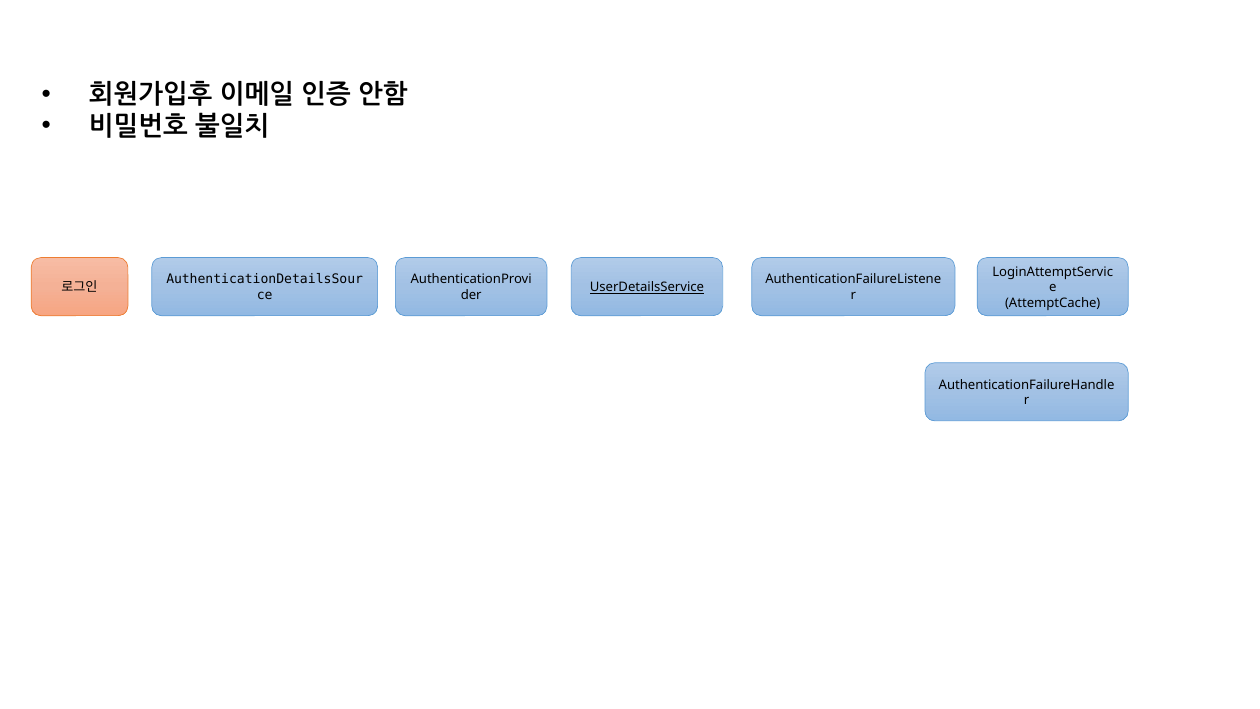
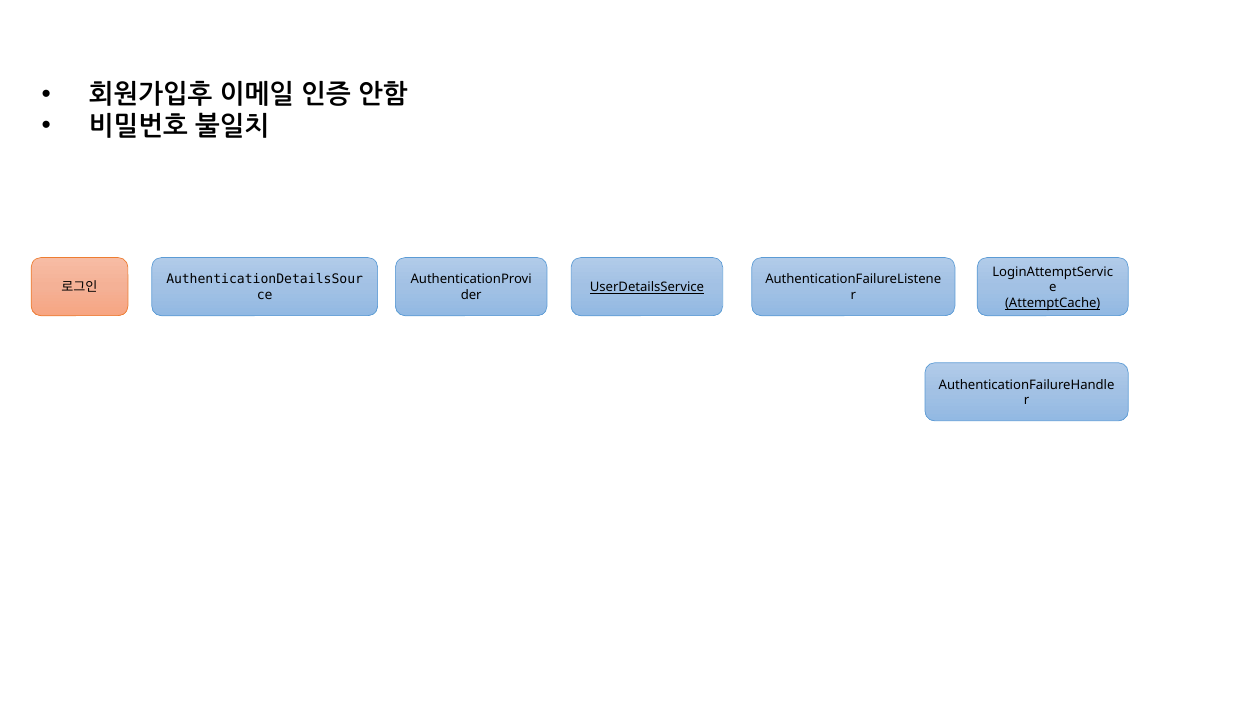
AttemptCache underline: none -> present (1053, 303)
